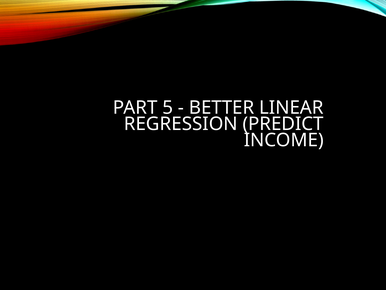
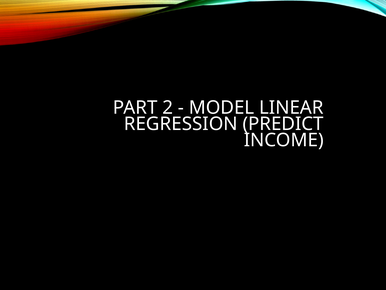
5: 5 -> 2 (168, 108)
BETTER: BETTER -> MODEL (222, 108)
